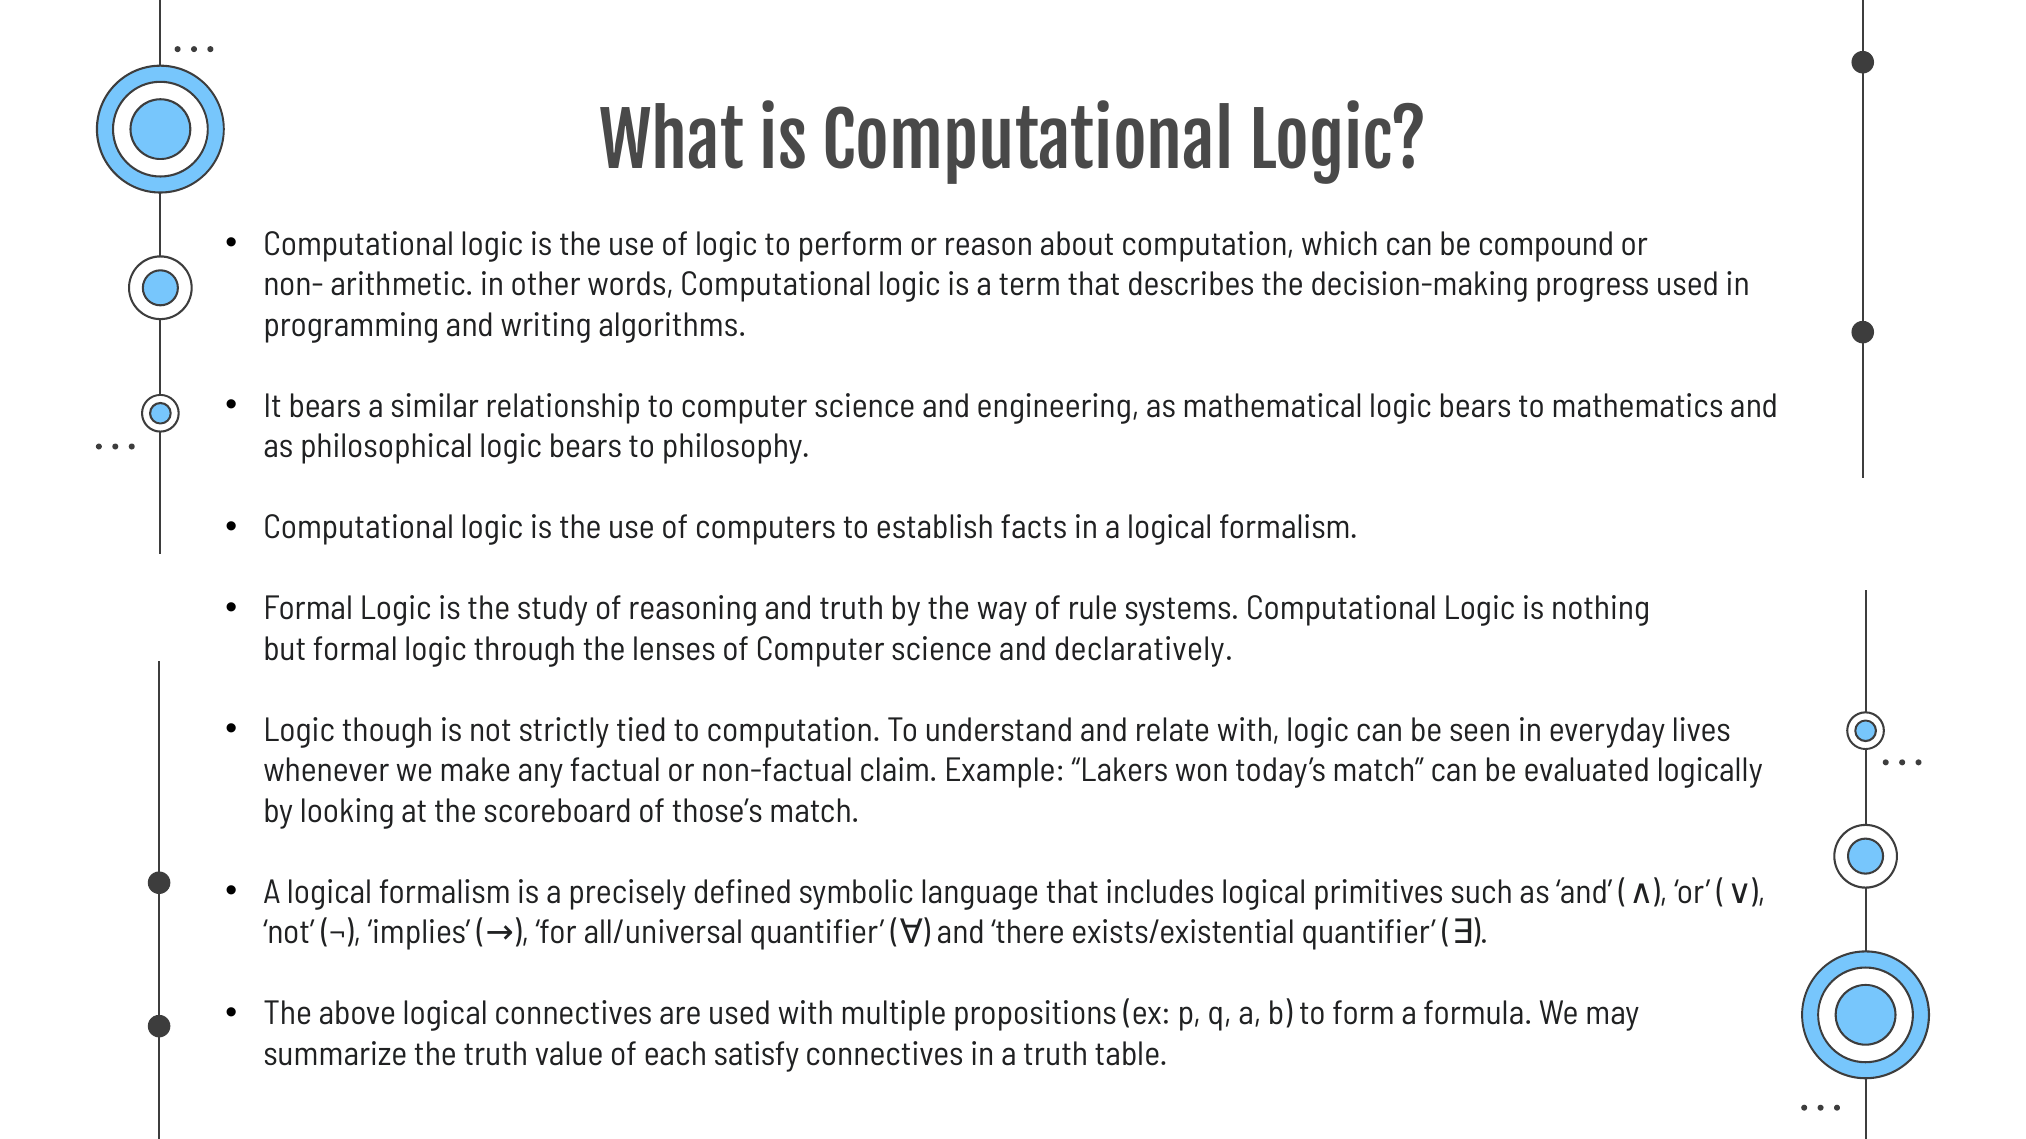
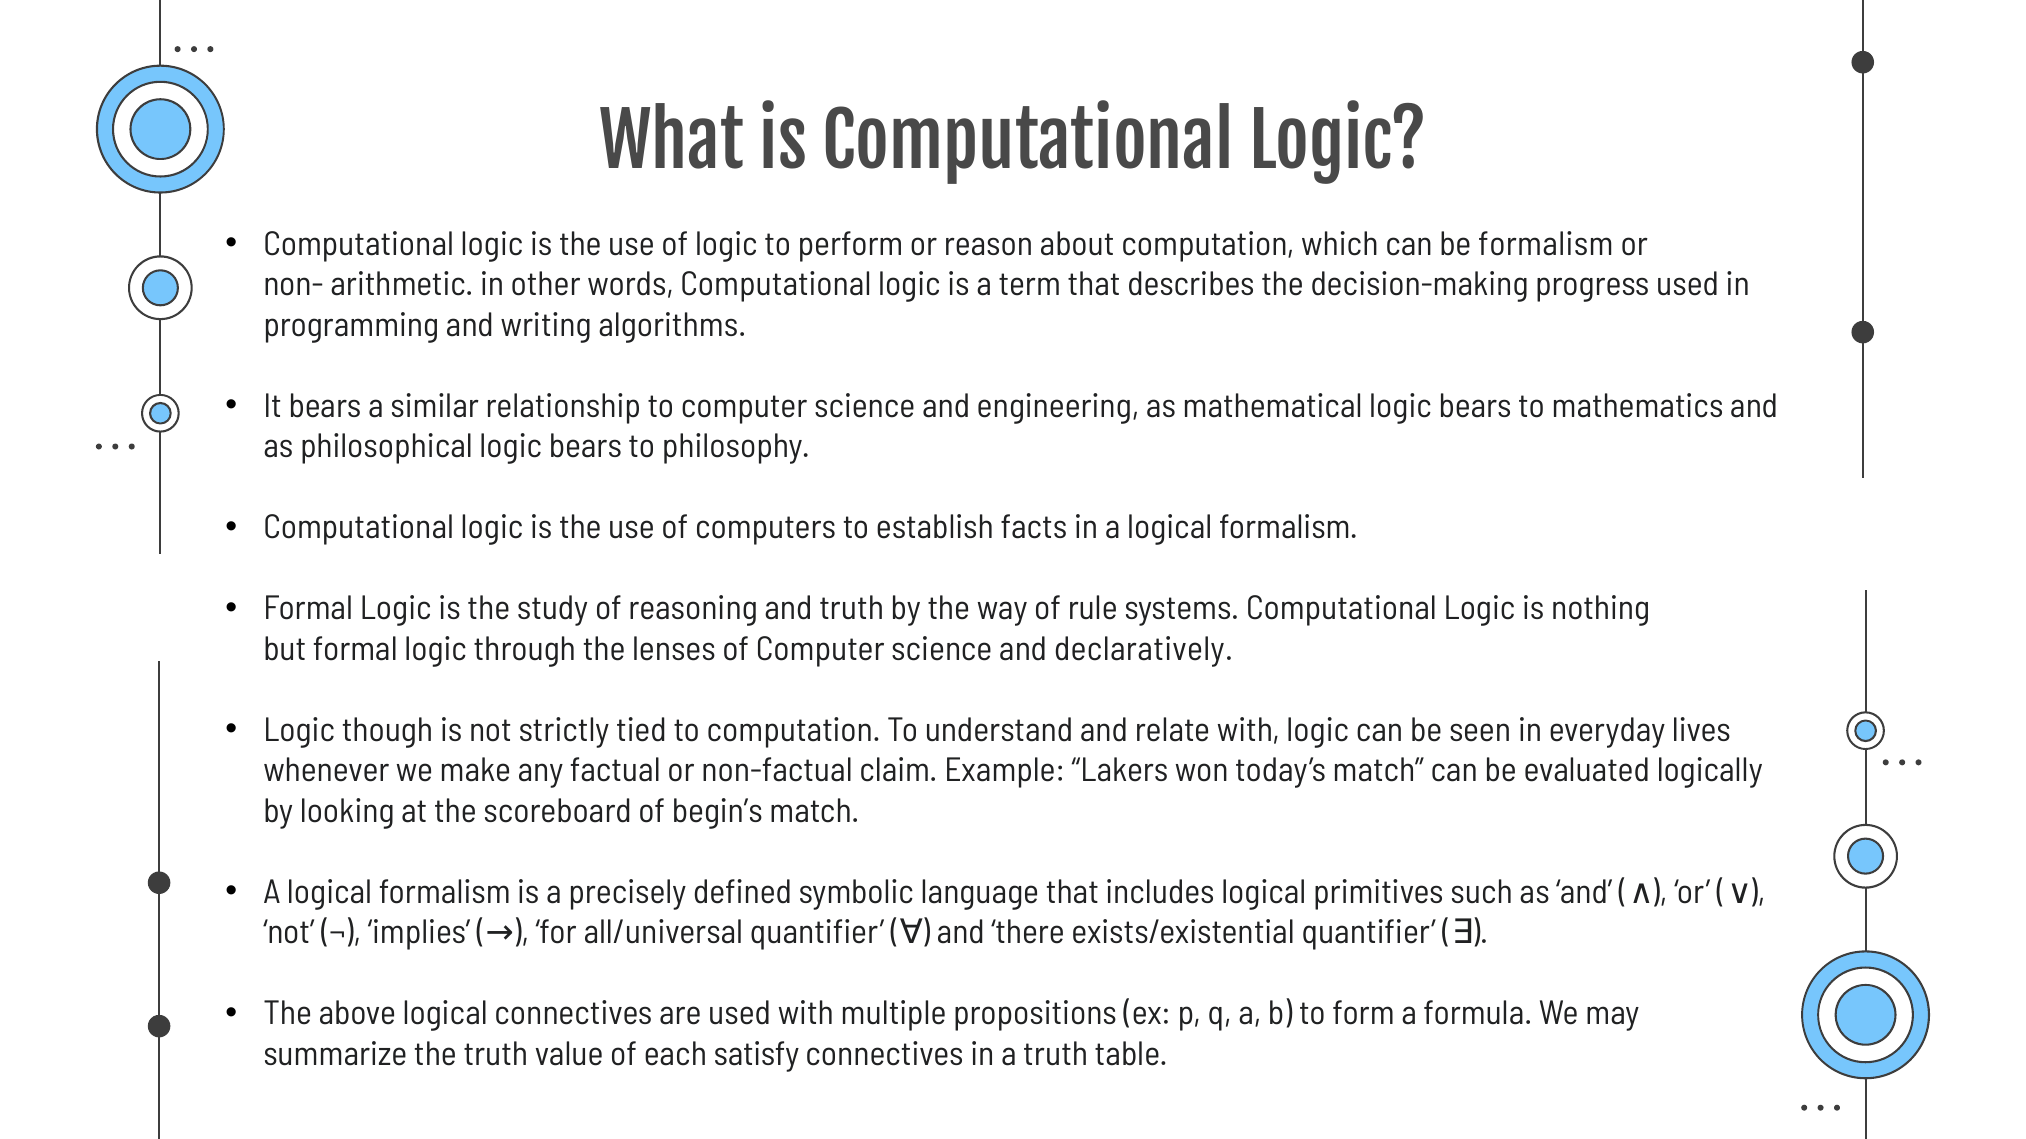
be compound: compound -> formalism (1546, 245)
those’s: those’s -> begin’s (717, 812)
